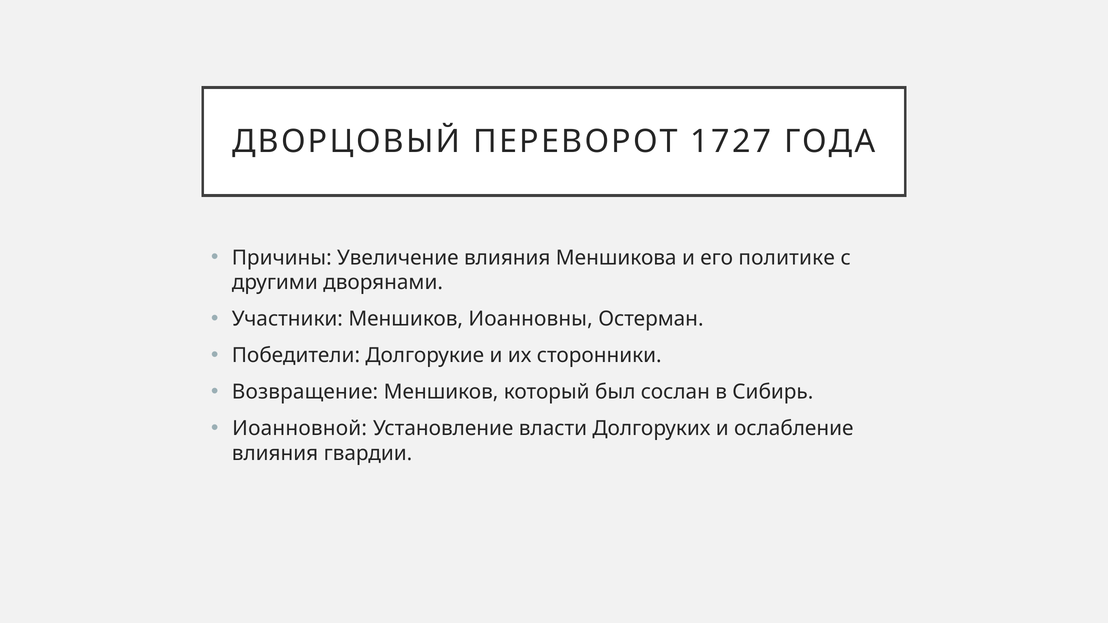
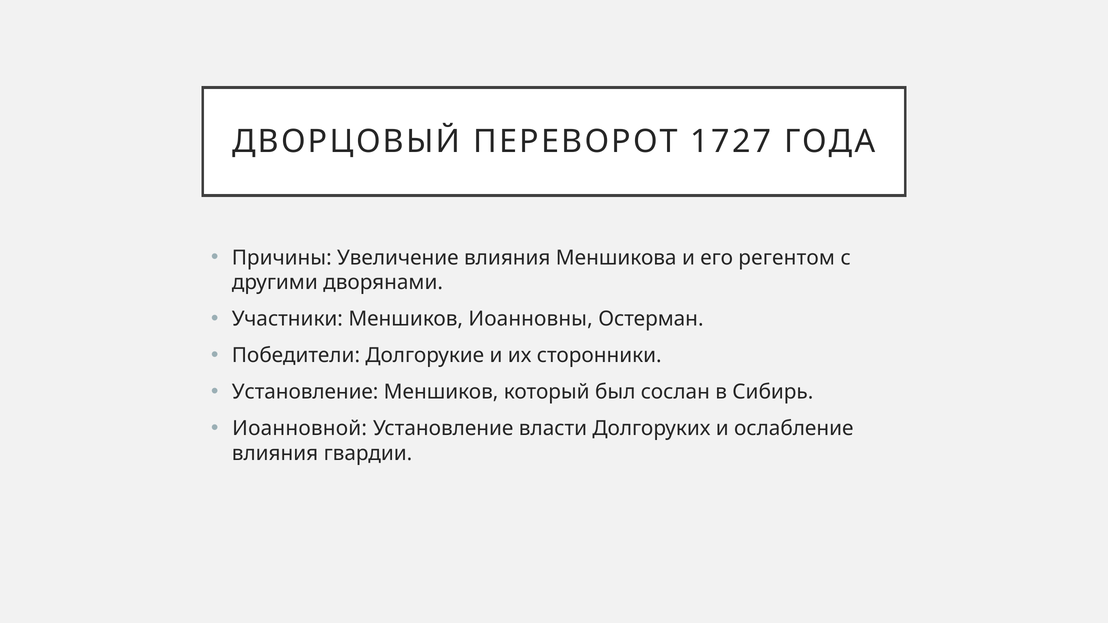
политике: политике -> регентом (787, 258)
Возвращение: Возвращение -> Установление (305, 392)
